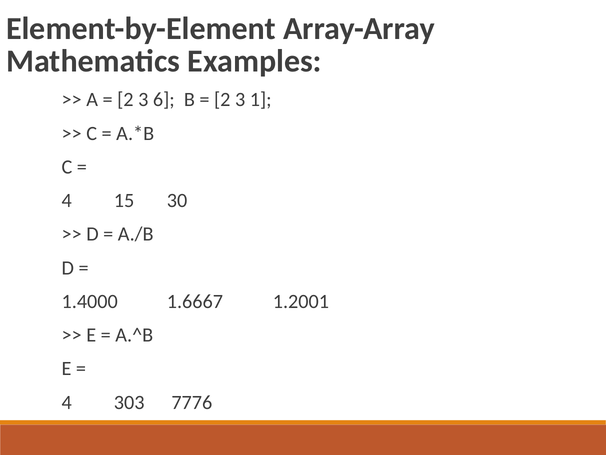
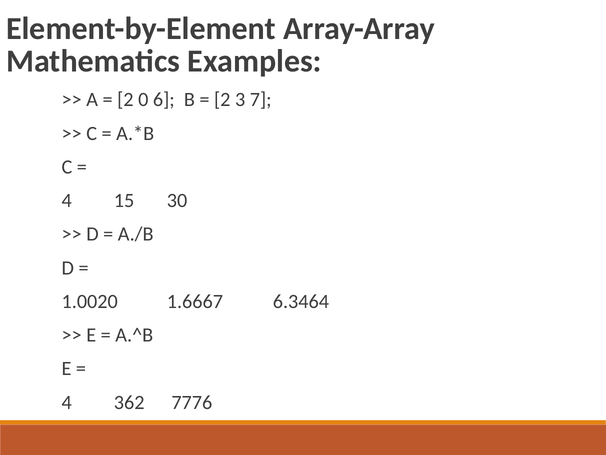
3: 3 -> 0 (143, 100)
1: 1 -> 7 (261, 100)
1.4000: 1.4000 -> 1.0020 (90, 301)
1.2001: 1.2001 -> 6.3464 (301, 301)
303: 303 -> 362 (129, 402)
